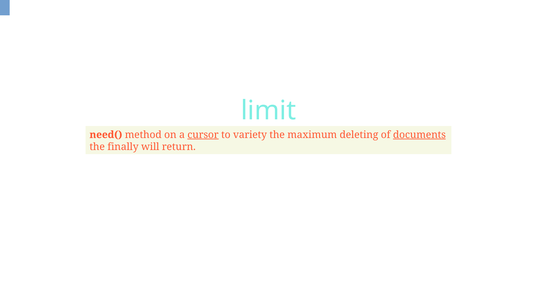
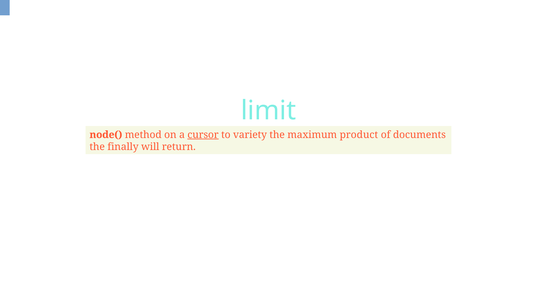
need(: need( -> node( (106, 135)
deleting: deleting -> product (359, 135)
documents underline: present -> none (419, 135)
